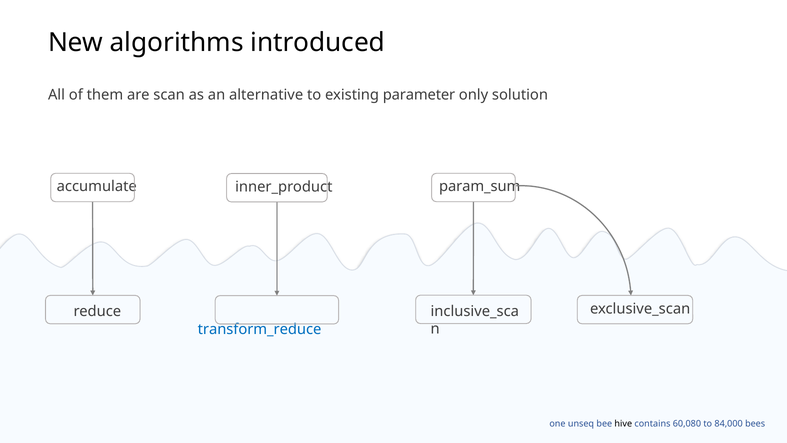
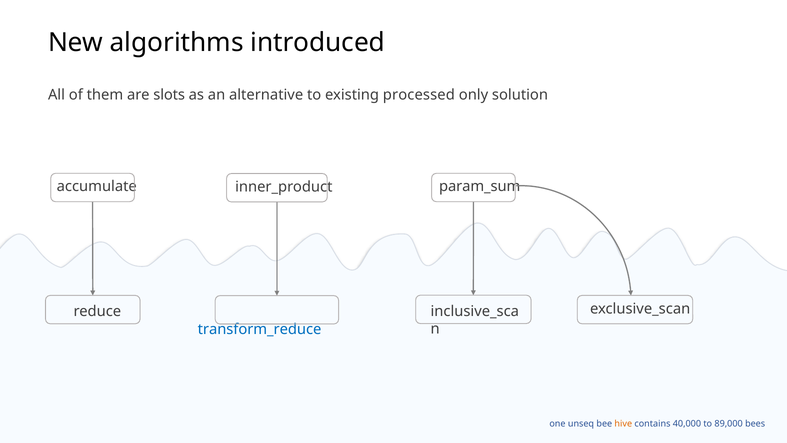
scan: scan -> slots (169, 95)
parameter: parameter -> processed (419, 95)
hive colour: black -> orange (623, 424)
60,080: 60,080 -> 40,000 (687, 424)
84,000: 84,000 -> 89,000 (729, 424)
